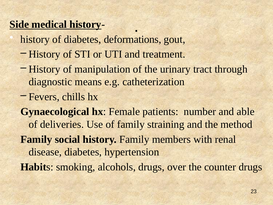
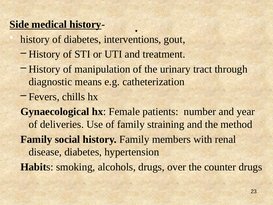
deformations: deformations -> interventions (133, 39)
able: able -> year (246, 112)
